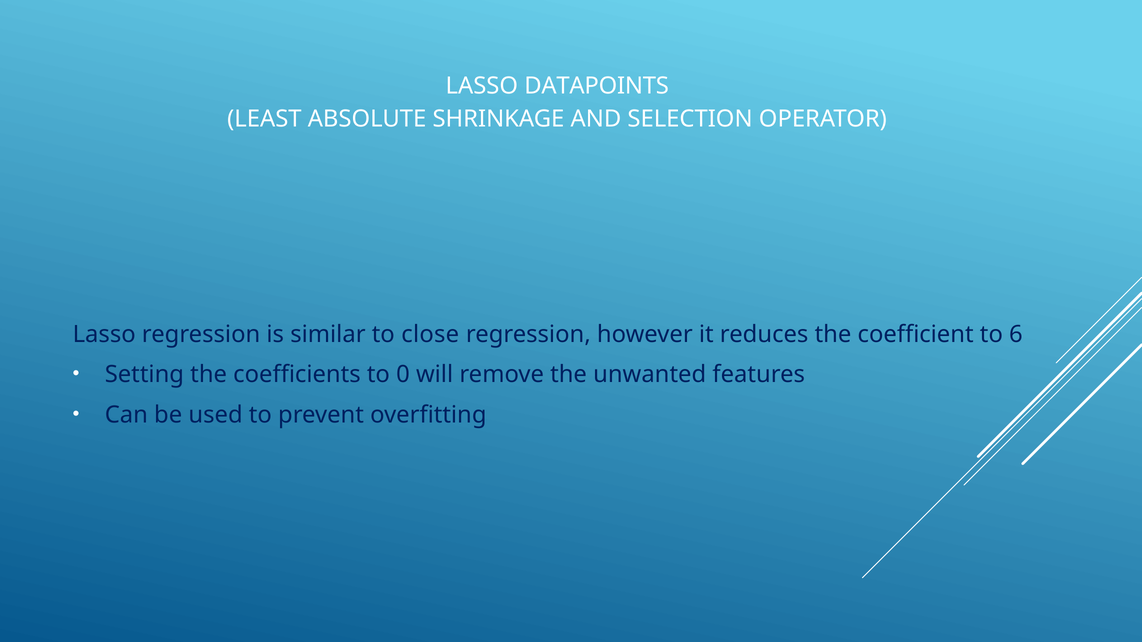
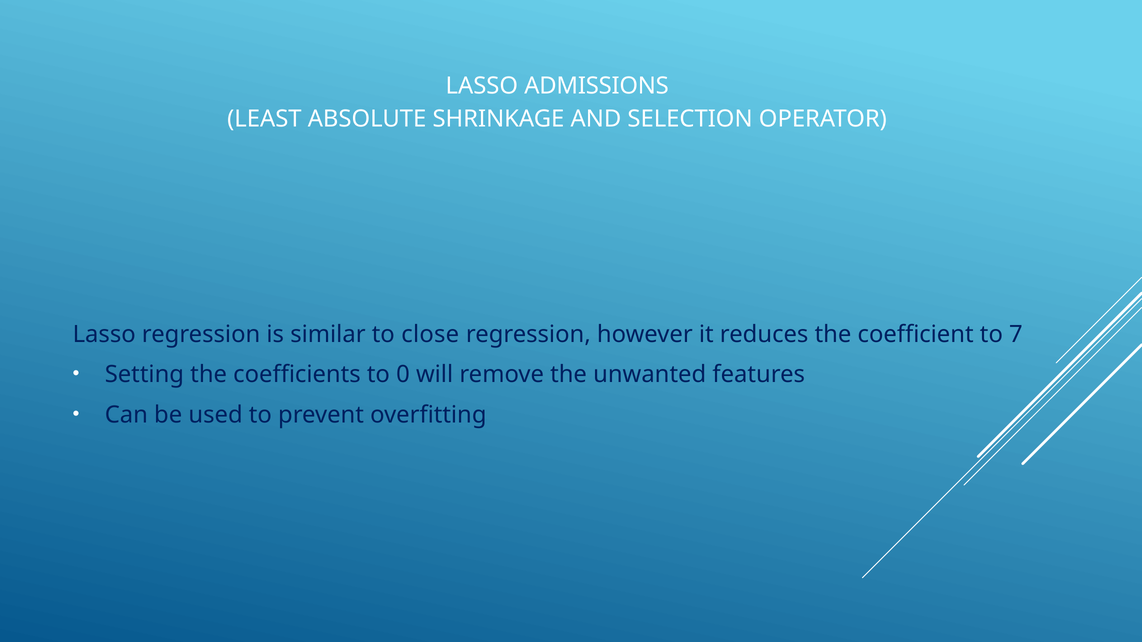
DATAPOINTS: DATAPOINTS -> ADMISSIONS (597, 86)
6: 6 -> 7 (1016, 334)
